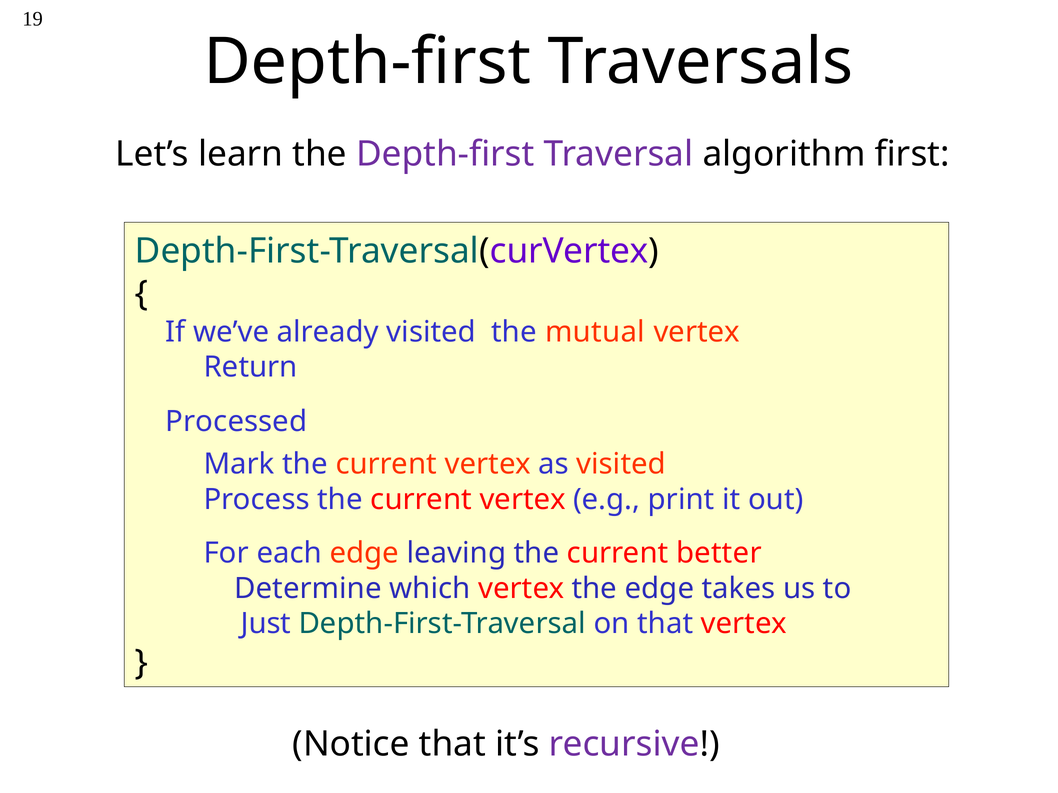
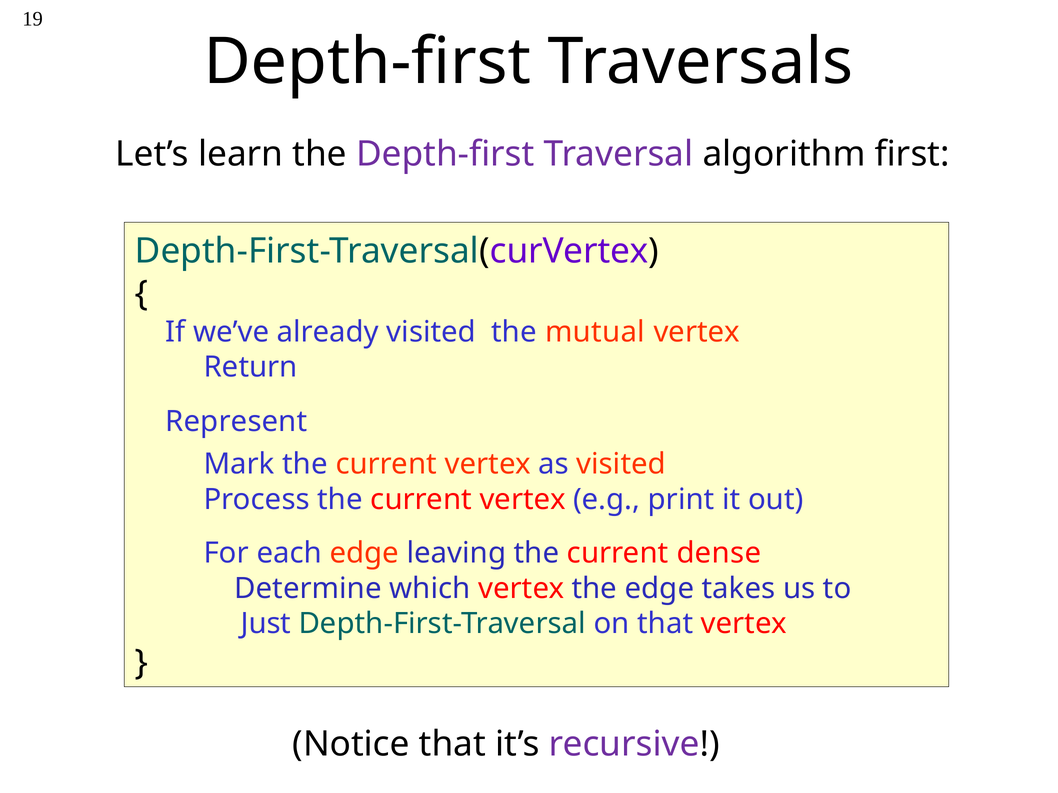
Processed: Processed -> Represent (236, 422)
better: better -> dense (719, 553)
